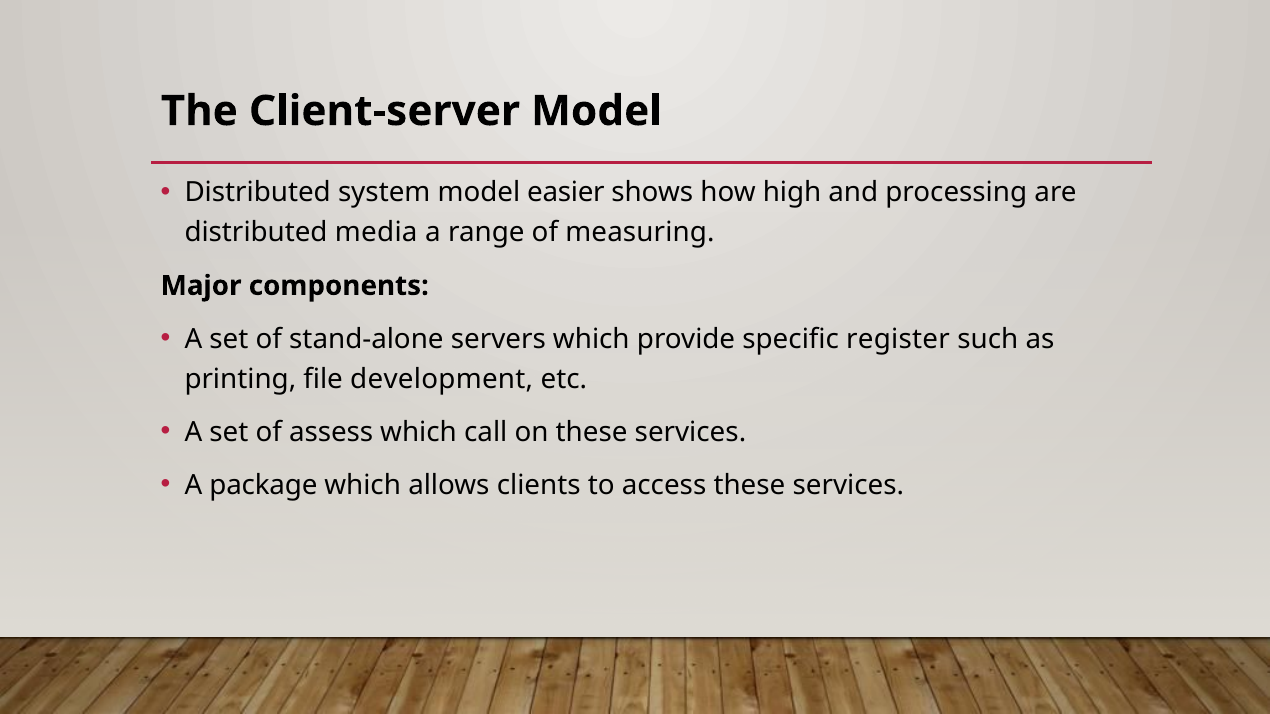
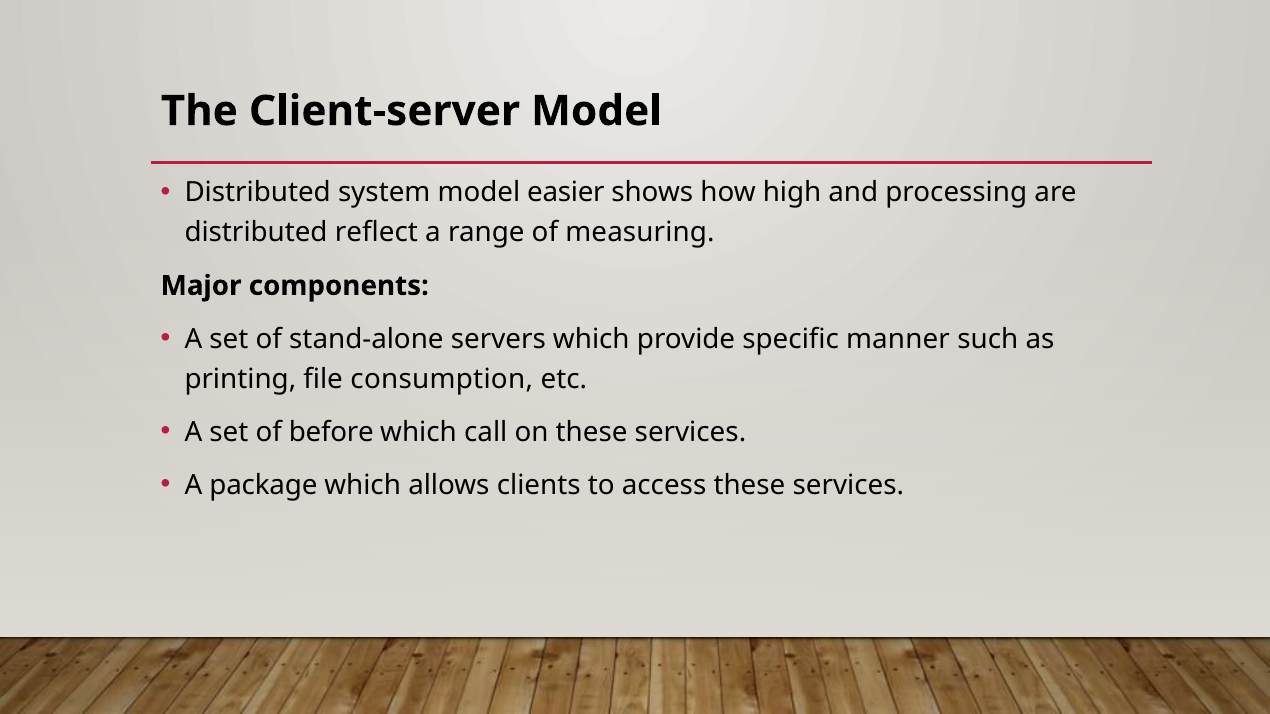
media: media -> reflect (376, 233)
register: register -> manner (898, 339)
development: development -> consumption (442, 379)
assess: assess -> before (331, 432)
